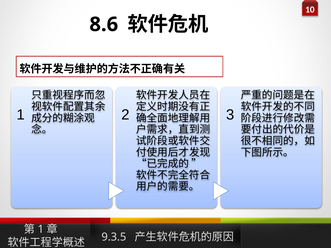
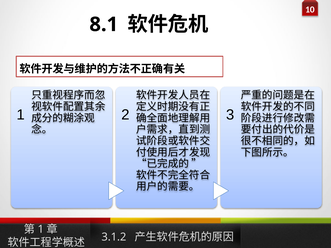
8.6: 8.6 -> 8.1 (104, 24)
9.3.5: 9.3.5 -> 3.1.2 (114, 237)
